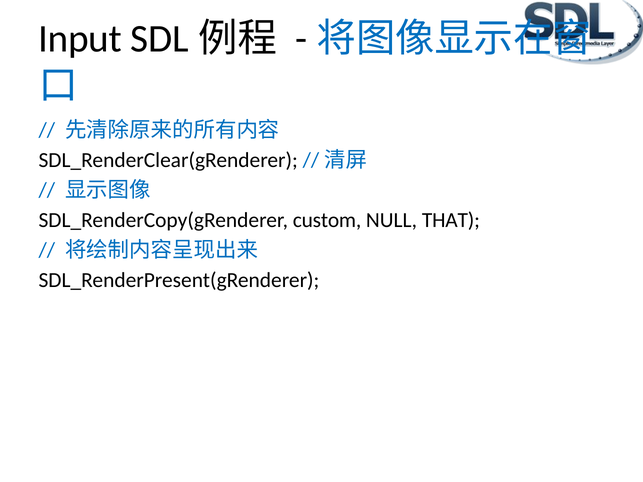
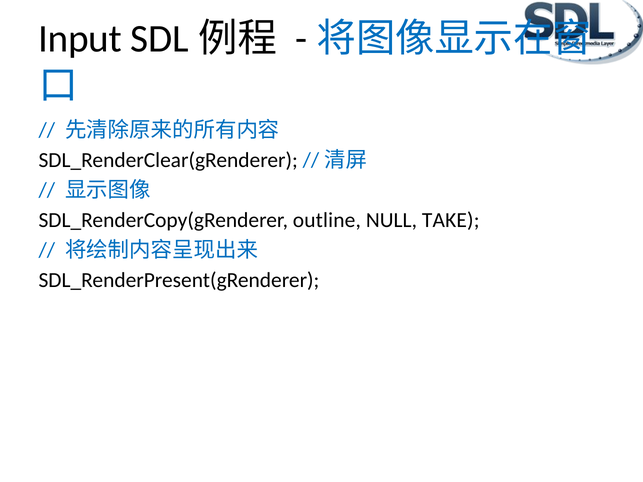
custom: custom -> outline (327, 220)
THAT: THAT -> TAKE (451, 220)
